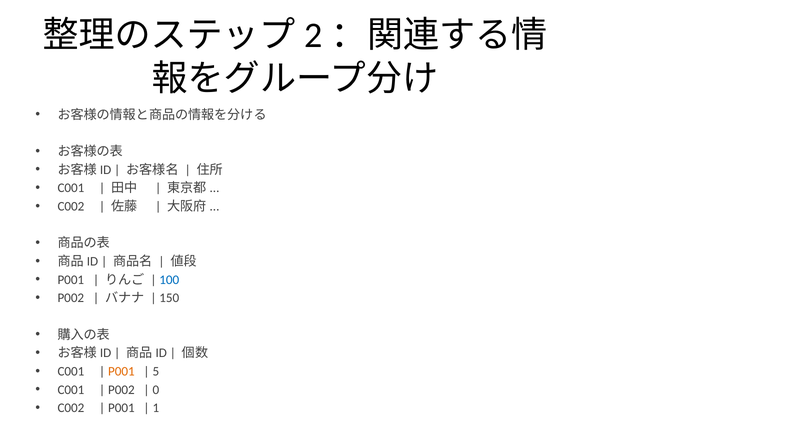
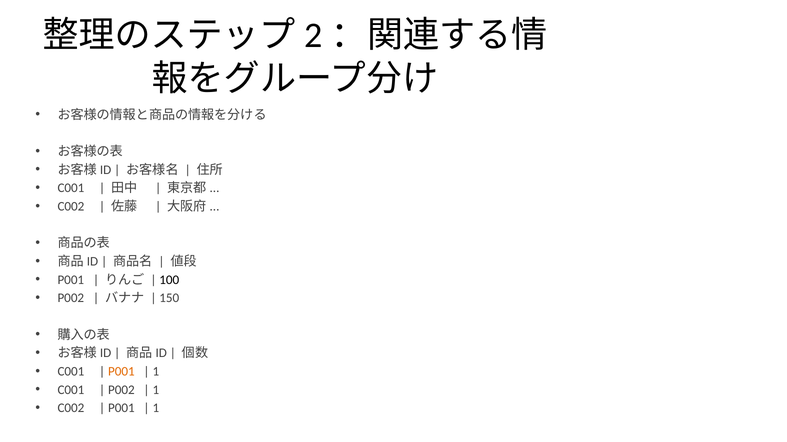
100 colour: blue -> black (169, 280)
5: 5 -> 1 (156, 372)
0: 0 -> 1 (156, 390)
